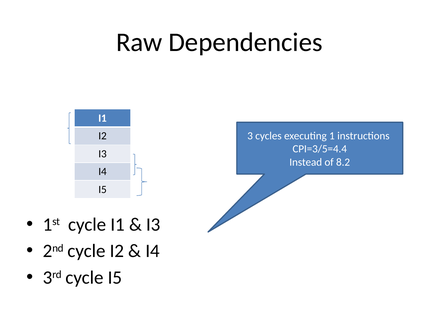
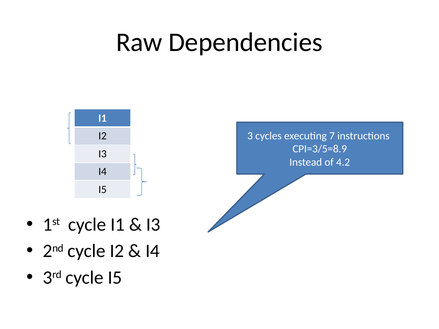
1: 1 -> 7 (332, 136)
CPI=3/5=4.4: CPI=3/5=4.4 -> CPI=3/5=8.9 (320, 149)
8.2: 8.2 -> 4.2 (343, 162)
